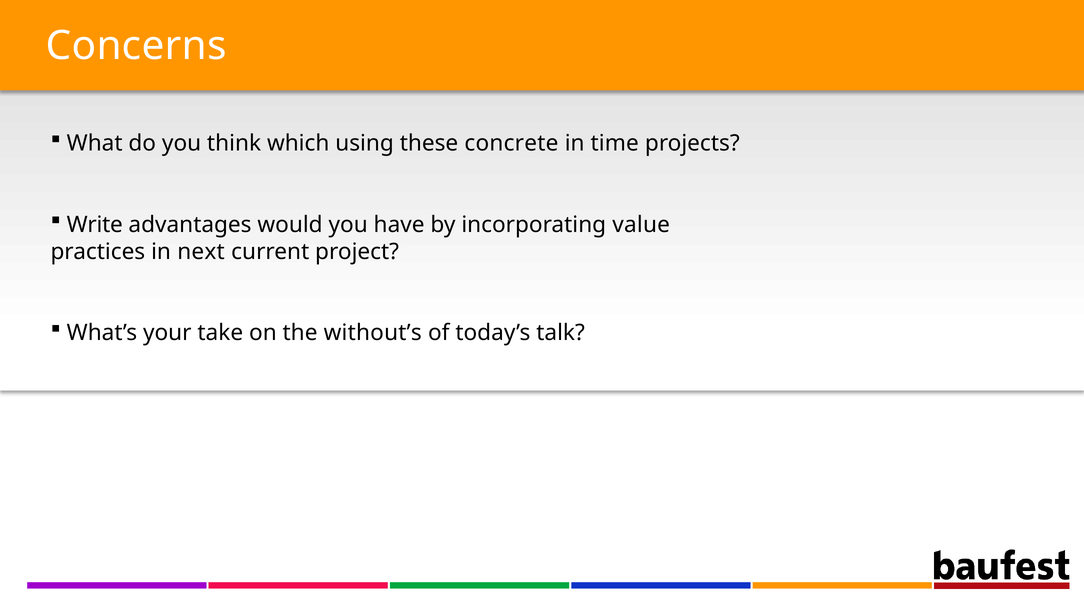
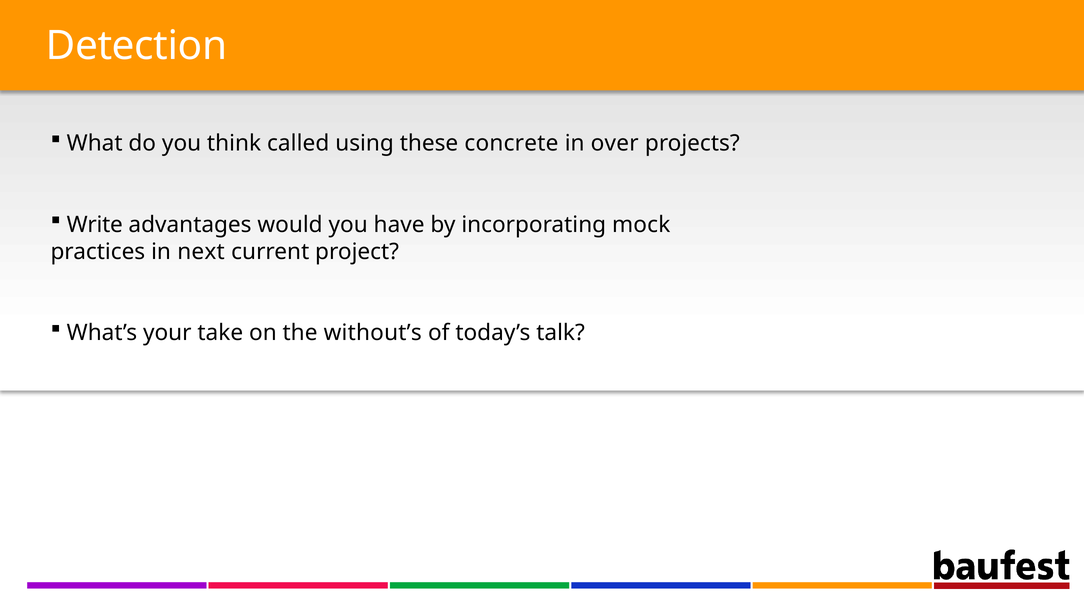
Concerns: Concerns -> Detection (136, 46)
which: which -> called (298, 143)
time: time -> over (615, 143)
value: value -> mock (641, 224)
